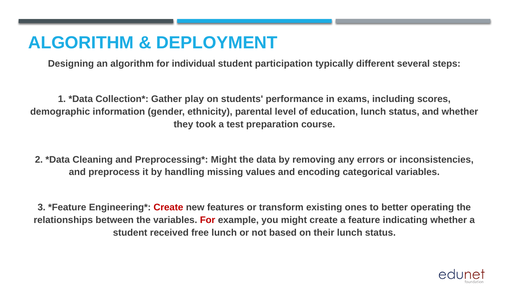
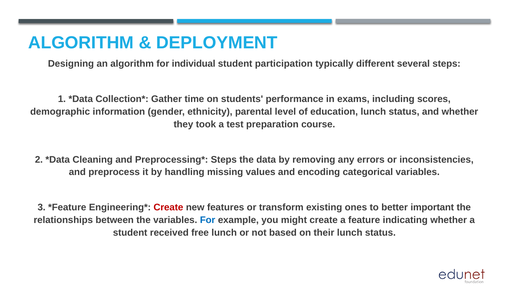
play: play -> time (194, 99)
Might: Might -> Steps (224, 160)
operating: operating -> important (432, 208)
For colour: red -> blue (208, 220)
